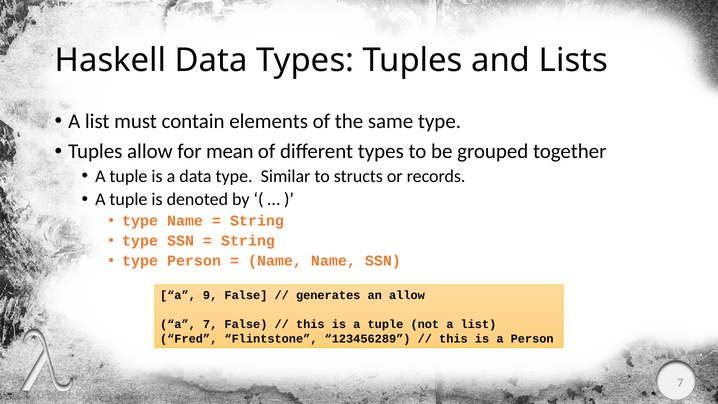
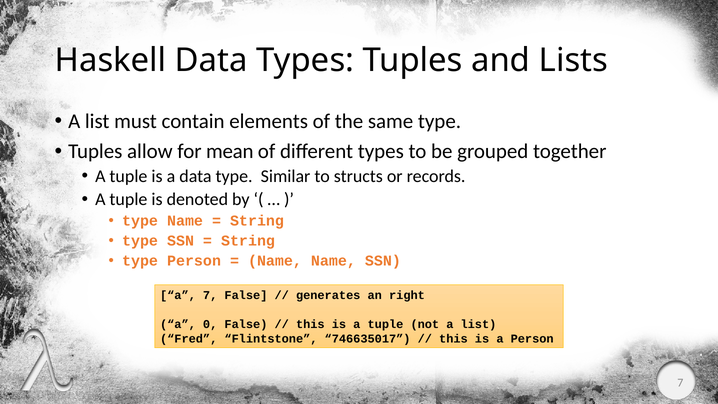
a 9: 9 -> 7 (210, 295)
an allow: allow -> right (407, 295)
a 7: 7 -> 0 (210, 324)
123456289: 123456289 -> 746635017 (368, 339)
